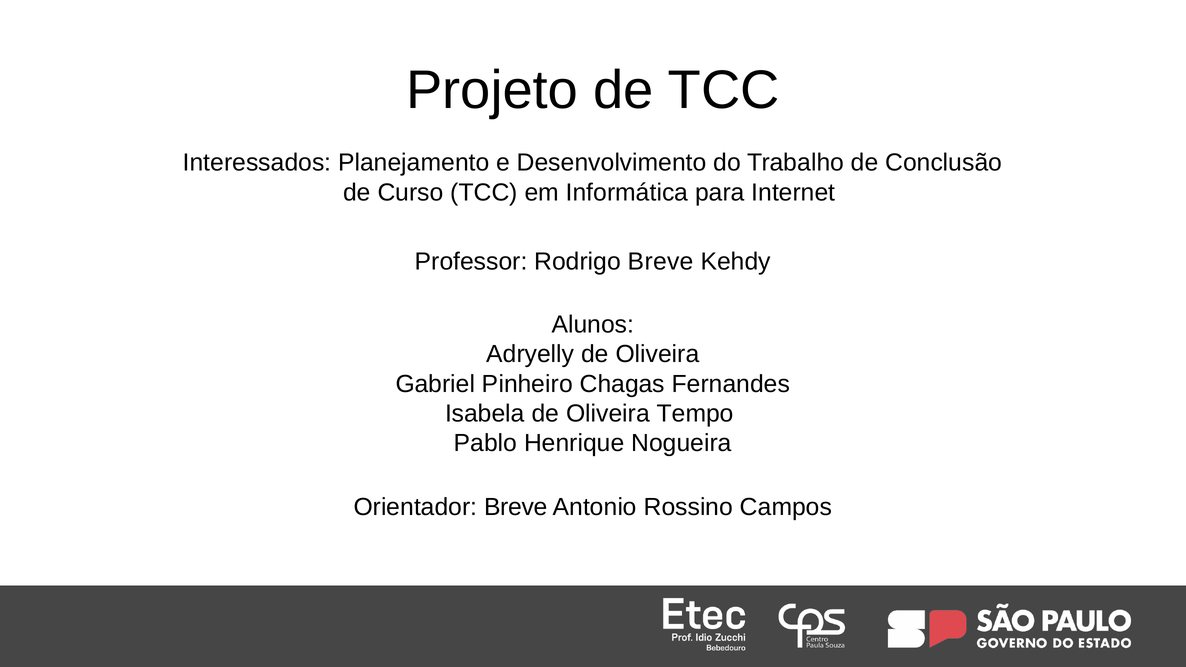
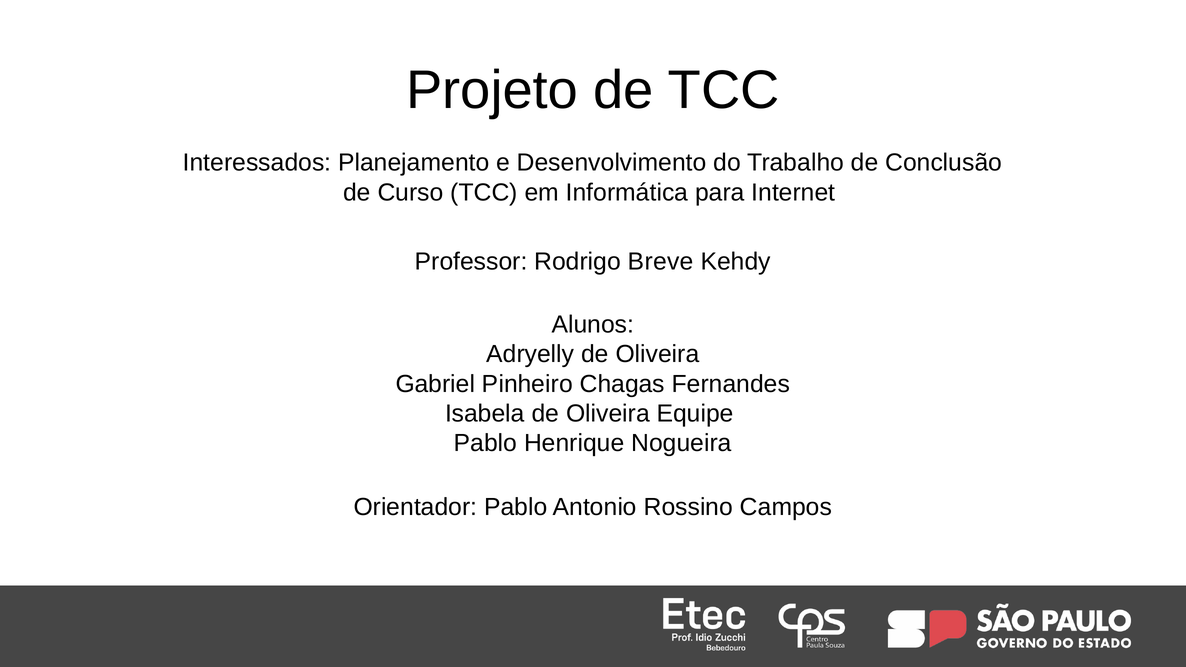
Tempo: Tempo -> Equipe (695, 414)
Orientador Breve: Breve -> Pablo (516, 507)
